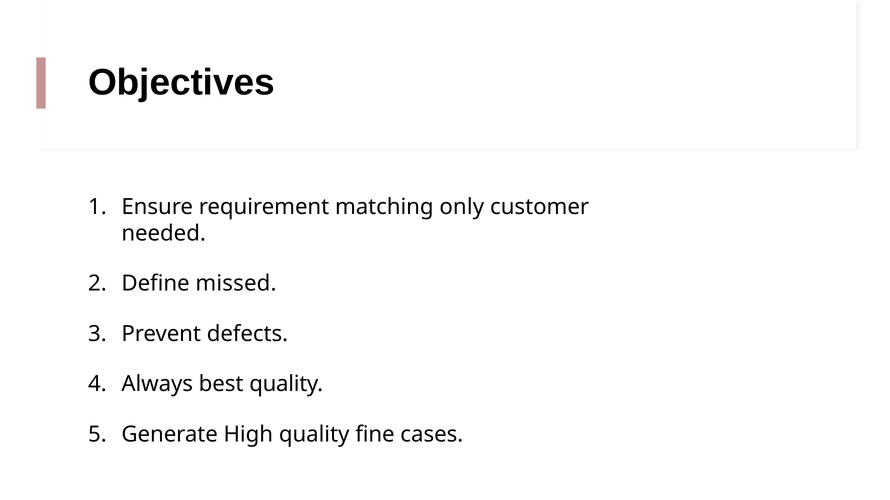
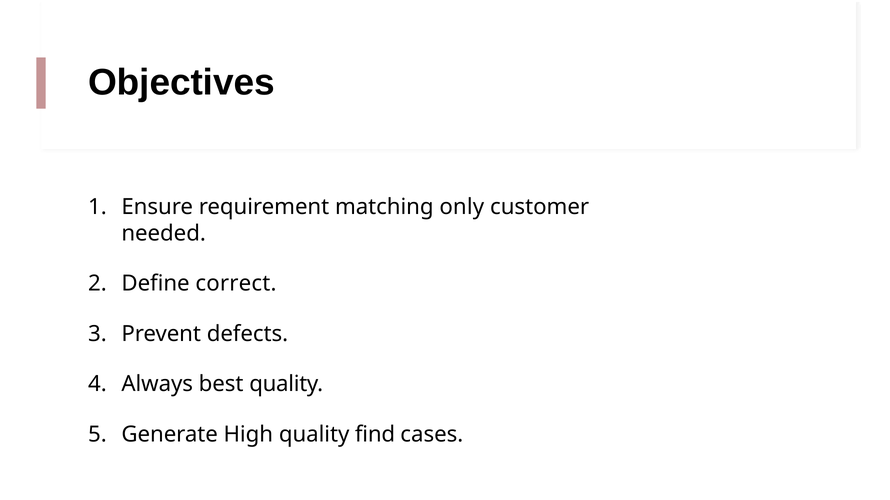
missed: missed -> correct (236, 284)
fine: fine -> find (375, 435)
